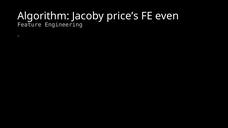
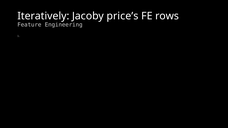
Algorithm: Algorithm -> Iteratively (43, 16)
even: even -> rows (167, 16)
